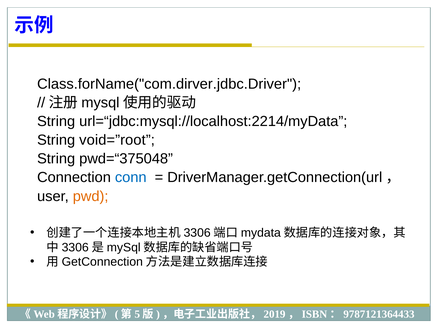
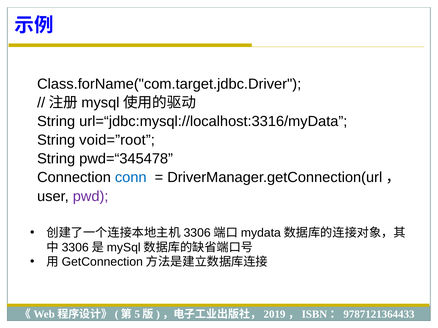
Class.forName("com.dirver.jdbc.Driver: Class.forName("com.dirver.jdbc.Driver -> Class.forName("com.target.jdbc.Driver (169, 84)
url=“jdbc:mysql://localhost:2214/myData: url=“jdbc:mysql://localhost:2214/myData -> url=“jdbc:mysql://localhost:3316/myData (213, 122)
pwd=“375048: pwd=“375048 -> pwd=“345478 (126, 159)
pwd colour: orange -> purple (91, 196)
